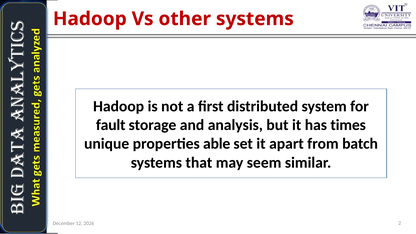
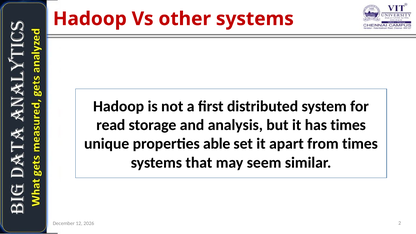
fault: fault -> read (111, 125)
from batch: batch -> times (360, 144)
